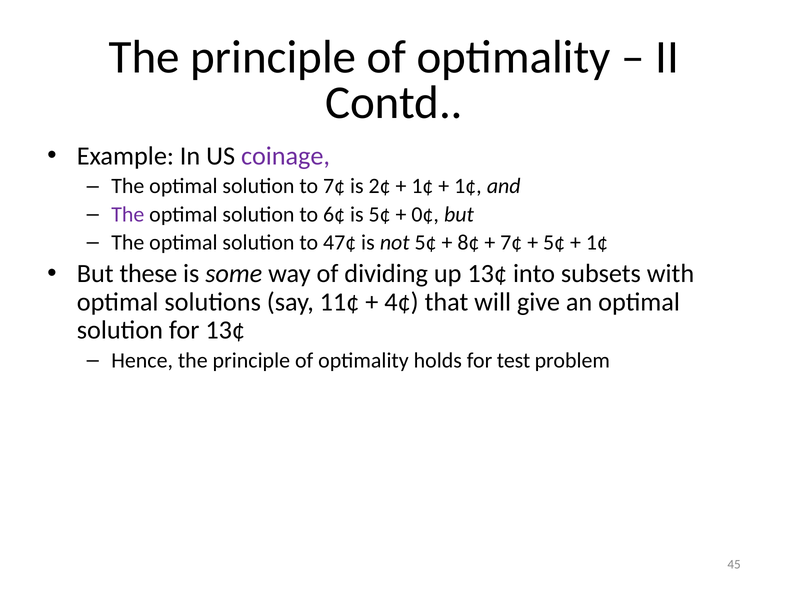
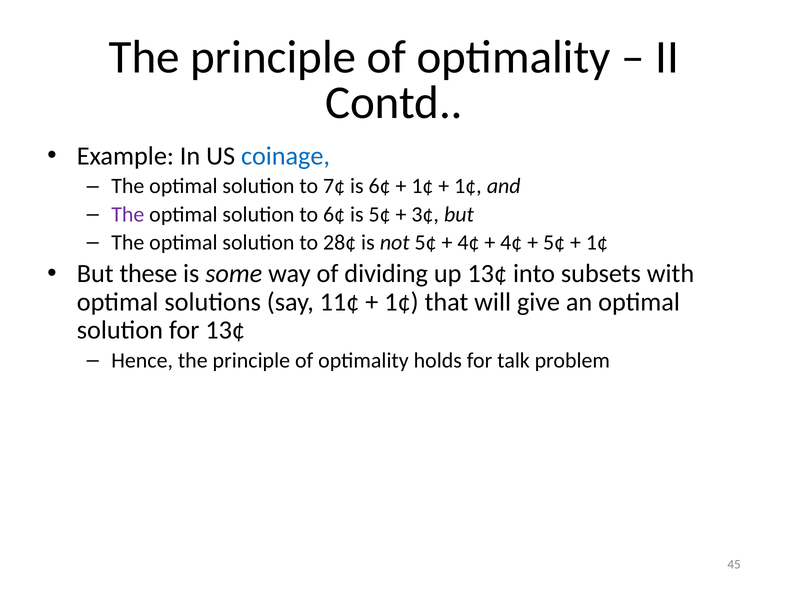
coinage colour: purple -> blue (285, 156)
is 2¢: 2¢ -> 6¢ (380, 186)
0¢: 0¢ -> 3¢ (425, 214)
47¢: 47¢ -> 28¢ (340, 242)
8¢: 8¢ -> 4¢ (468, 242)
7¢: 7¢ -> 4¢ (511, 242)
4¢: 4¢ -> 1¢ (402, 302)
test: test -> talk (514, 361)
